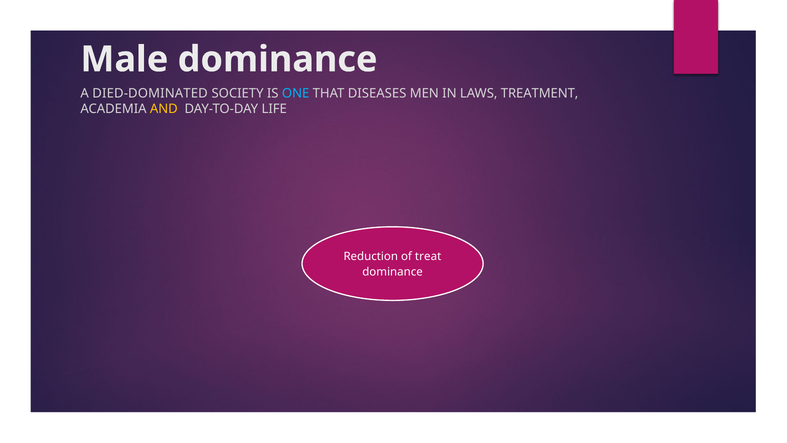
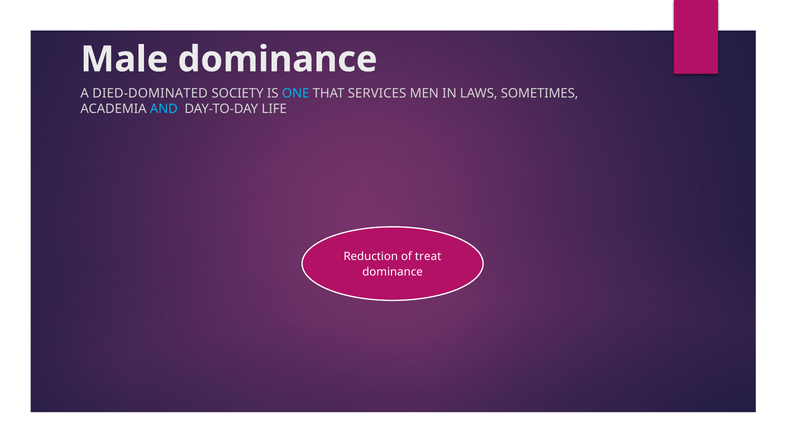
DISEASES: DISEASES -> SERVICES (377, 93)
TREATMENT: TREATMENT -> SOMETIMES (540, 93)
AND colour: yellow -> light blue (164, 109)
